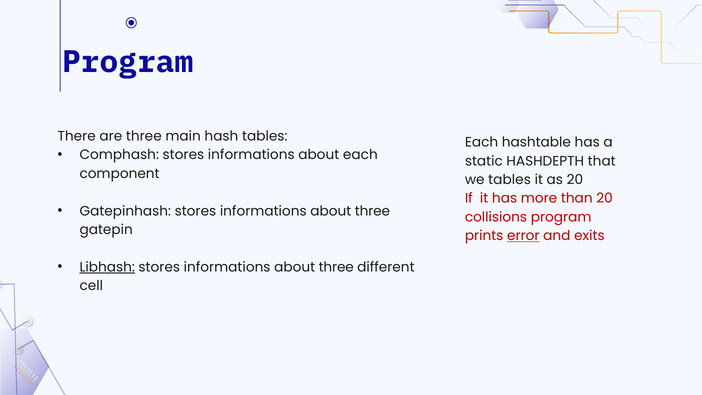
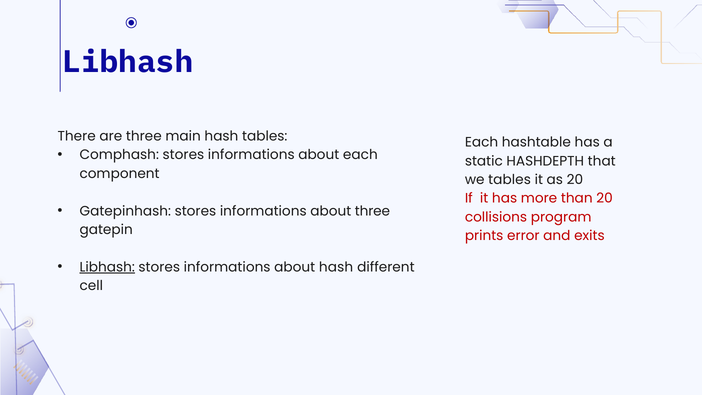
Program: Program -> Libhash (128, 62)
error underline: present -> none (523, 236)
three: three -> hash (336, 267)
